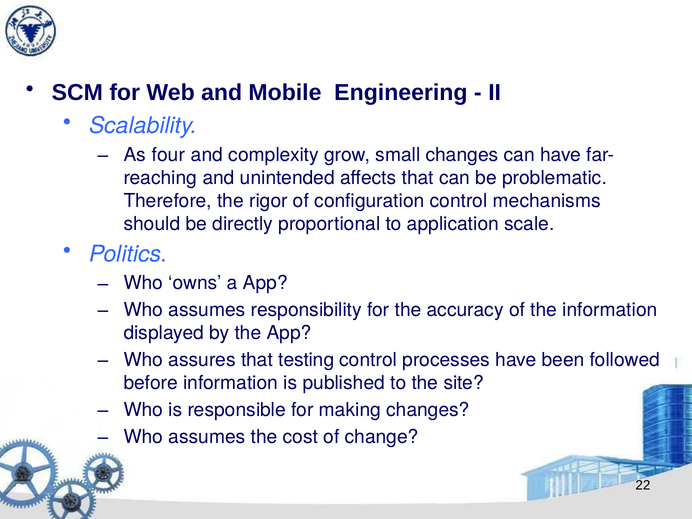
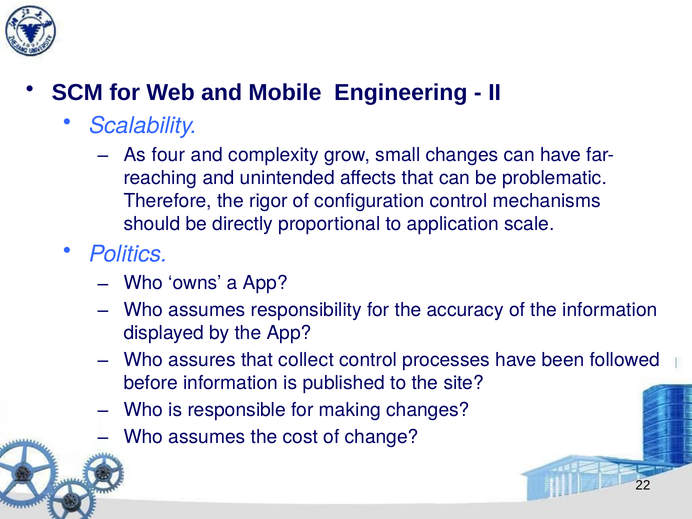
testing: testing -> collect (306, 360)
